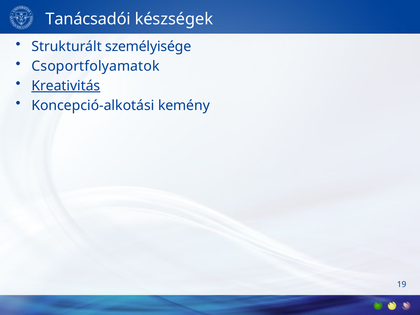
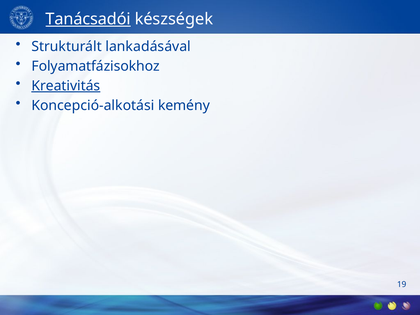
Tanácsadói underline: none -> present (88, 19)
személyisége: személyisége -> lankadásával (148, 47)
Csoportfolyamatok: Csoportfolyamatok -> Folyamatfázisokhoz (96, 66)
